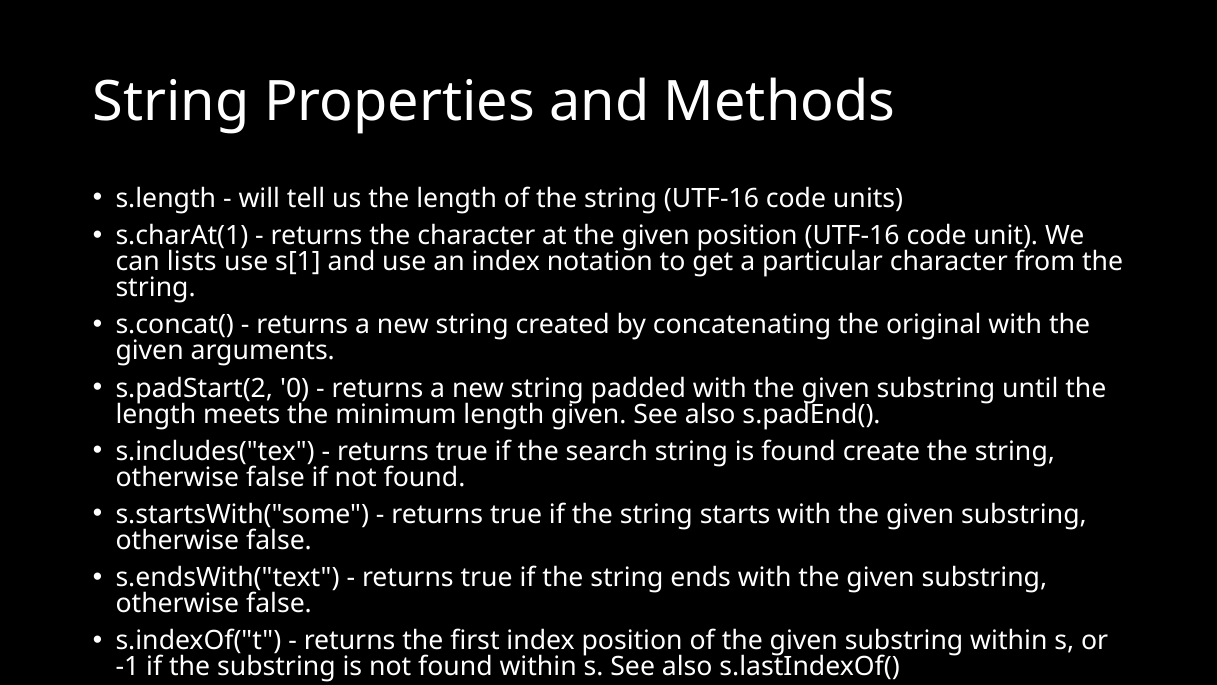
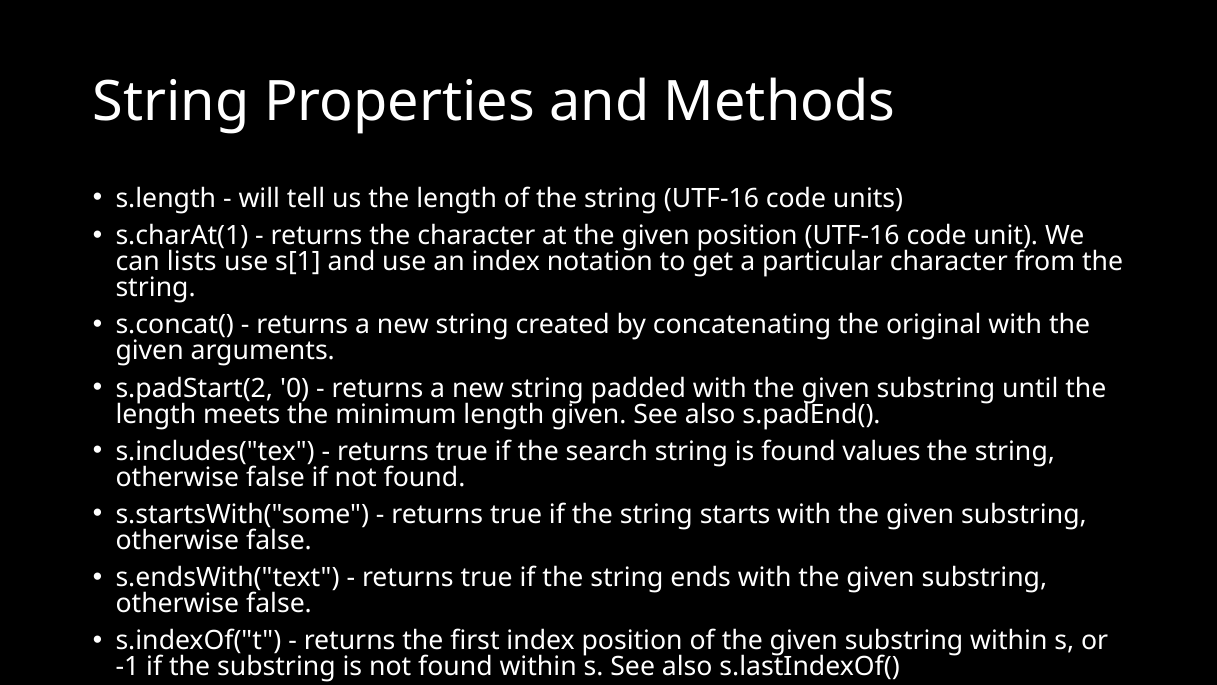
create: create -> values (882, 451)
